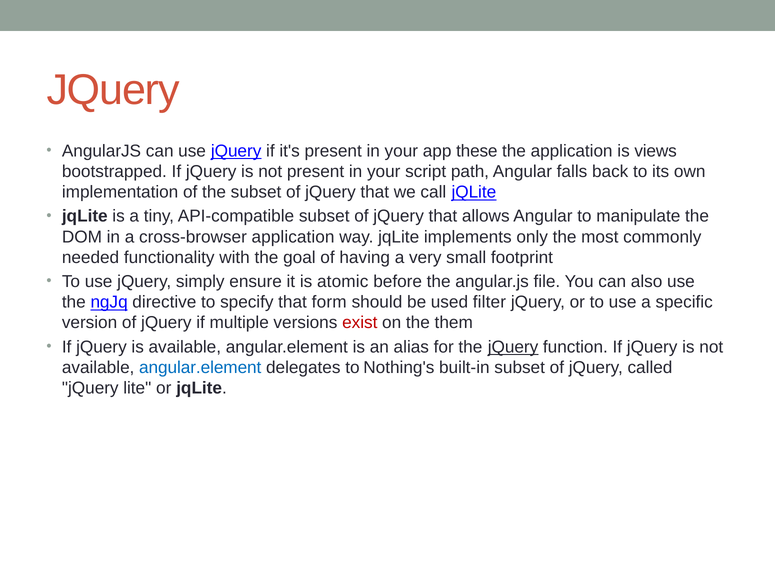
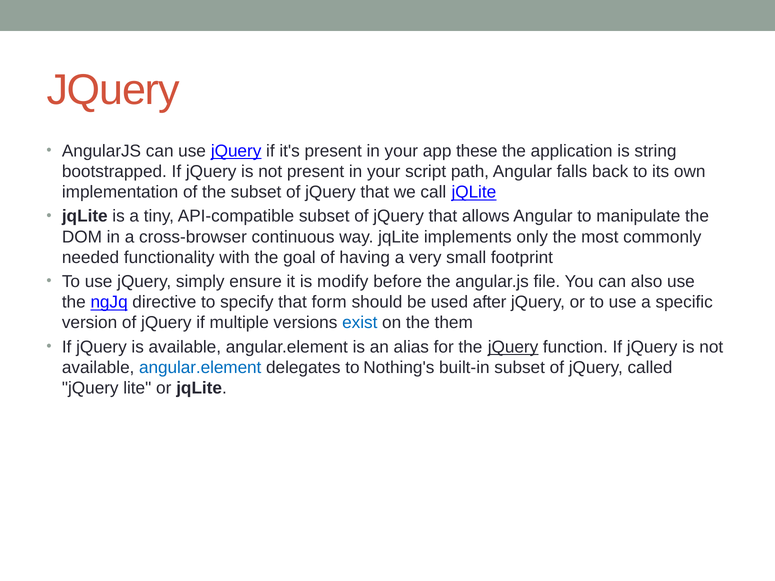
views: views -> string (655, 151)
cross-browser application: application -> continuous (293, 237)
atomic: atomic -> modify (343, 282)
filter: filter -> after (490, 302)
exist colour: red -> blue (360, 323)
